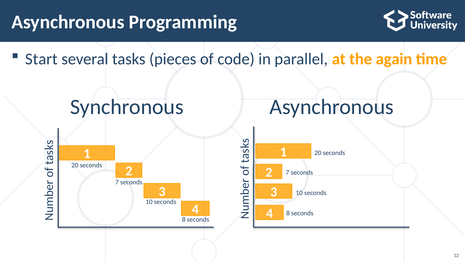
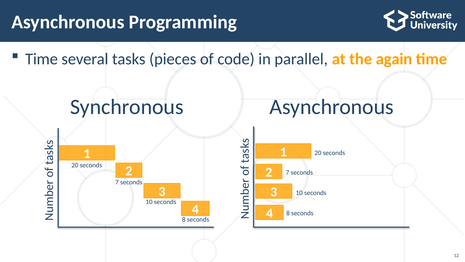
Start: Start -> Time (41, 59)
